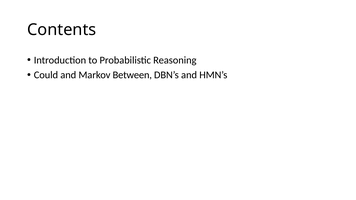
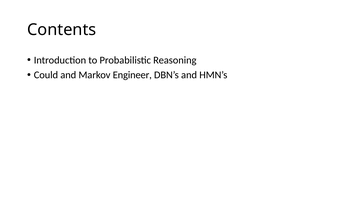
Between: Between -> Engineer (132, 75)
